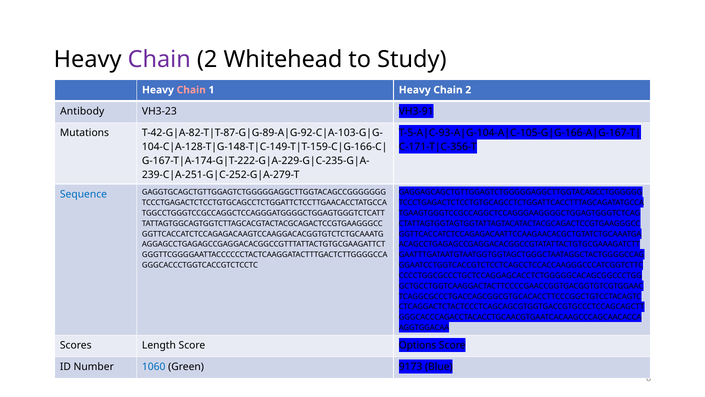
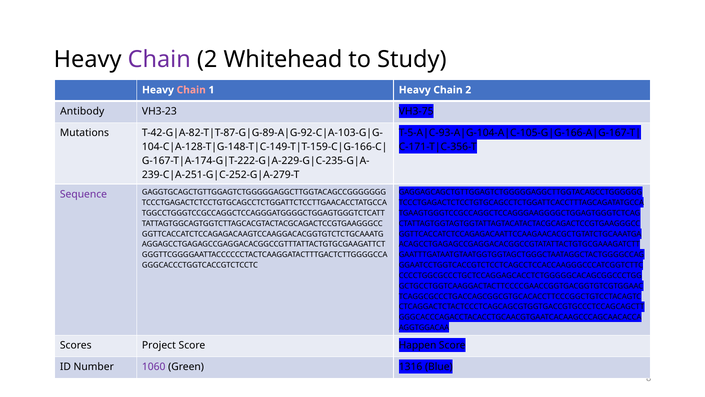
VH3-91: VH3-91 -> VH3-75 (416, 111)
Sequence colour: blue -> purple (83, 194)
Length: Length -> Project (159, 345)
Options: Options -> Happen (418, 345)
1060 colour: blue -> purple (154, 367)
9173: 9173 -> 1316 (411, 367)
